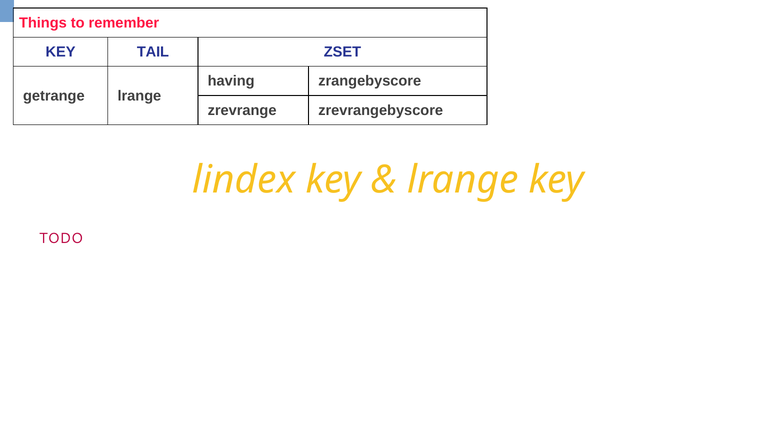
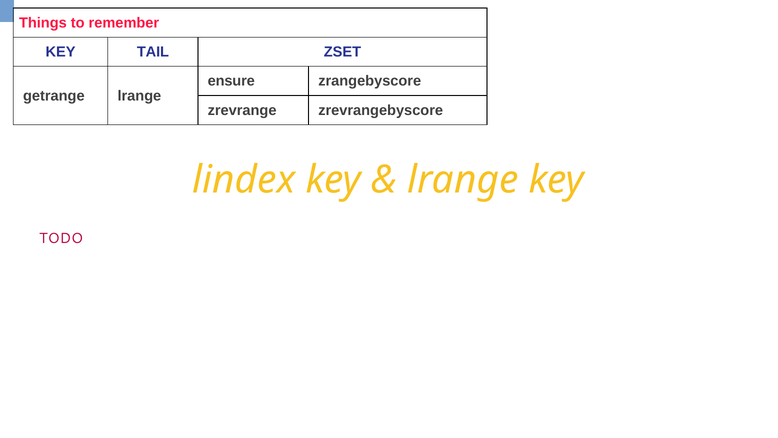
having: having -> ensure (231, 81)
